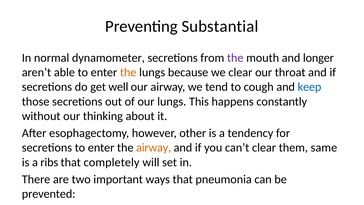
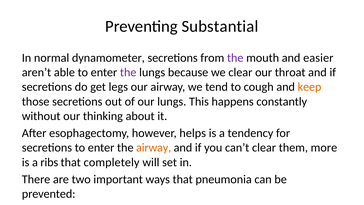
longer: longer -> easier (318, 58)
the colour: orange -> purple (128, 72)
well: well -> legs (118, 87)
keep colour: blue -> orange (309, 87)
other: other -> helps (193, 133)
same: same -> more (324, 148)
